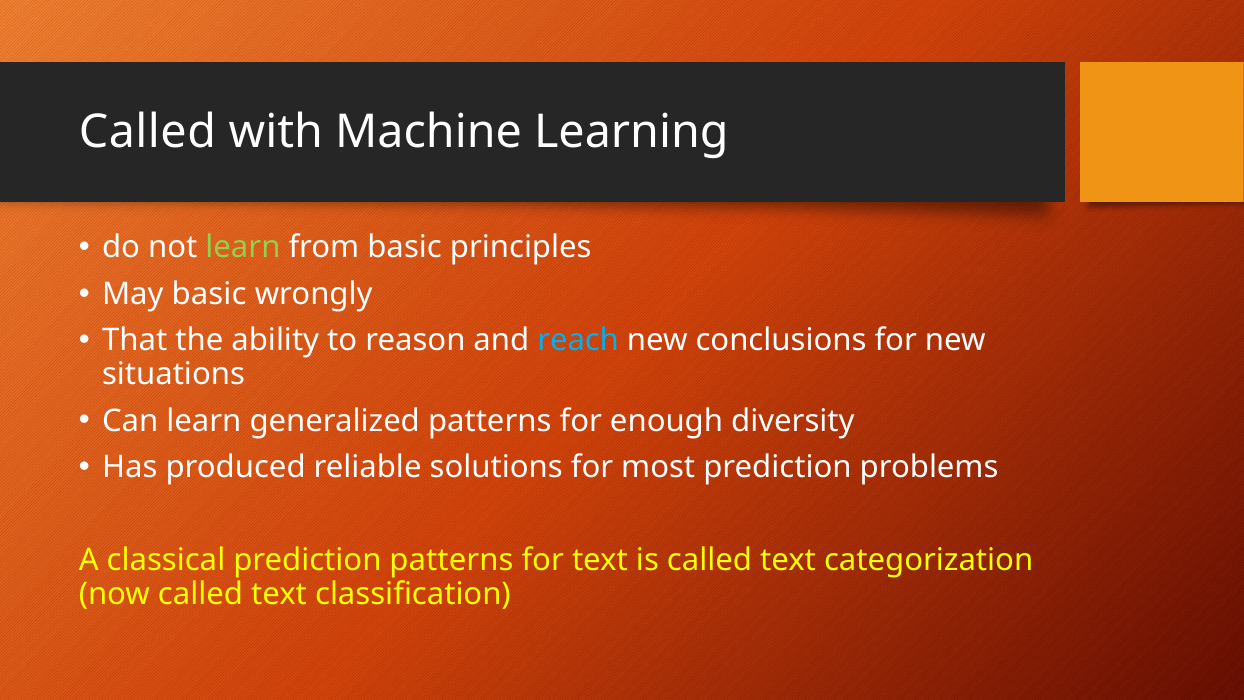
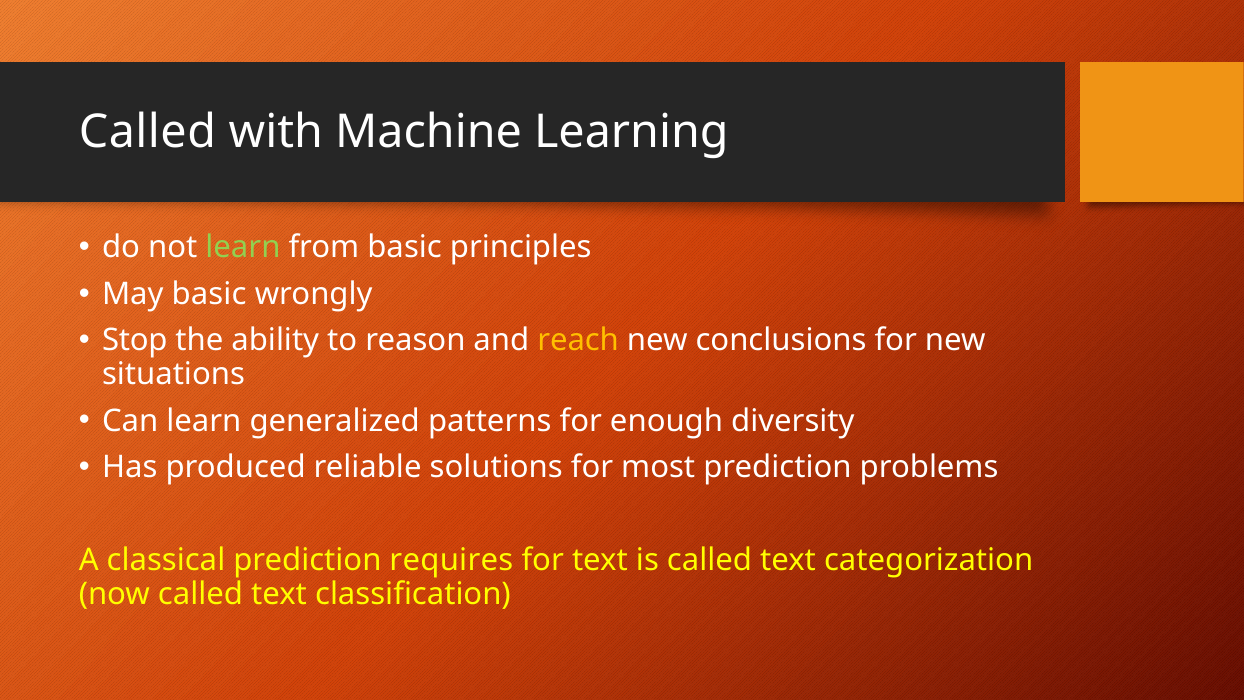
That: That -> Stop (135, 341)
reach colour: light blue -> yellow (578, 341)
prediction patterns: patterns -> requires (451, 560)
